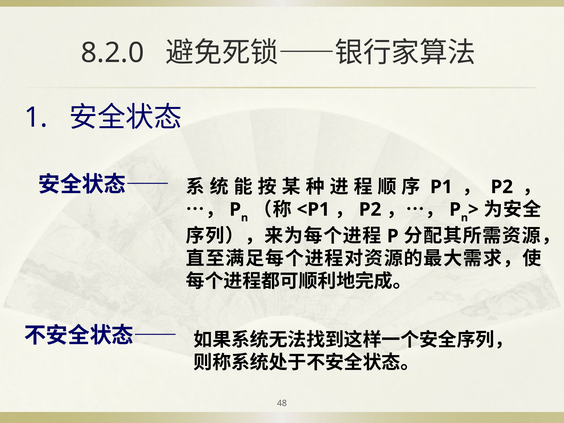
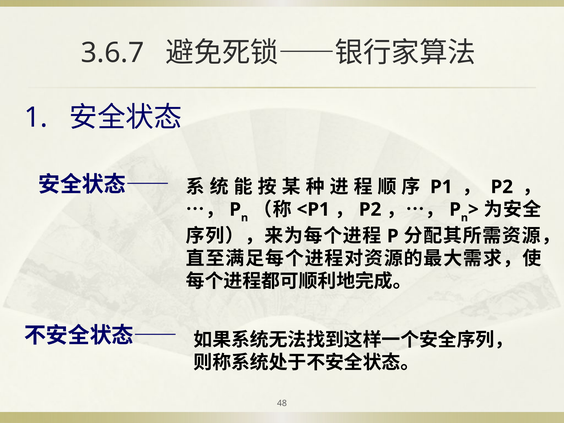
8.2.0: 8.2.0 -> 3.6.7 (112, 53)
